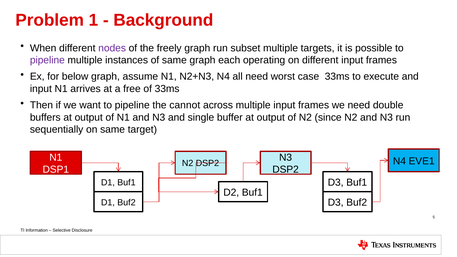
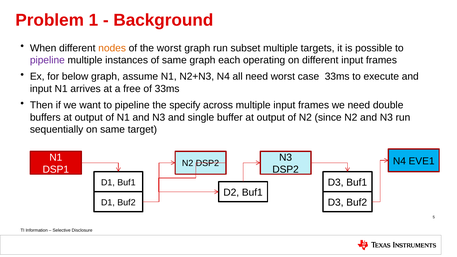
nodes colour: purple -> orange (112, 48)
the freely: freely -> worst (169, 48)
cannot: cannot -> specify (185, 105)
